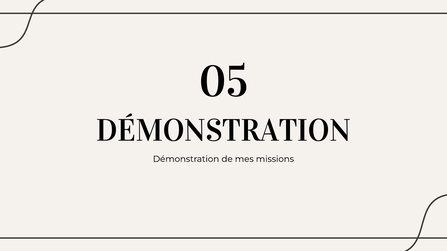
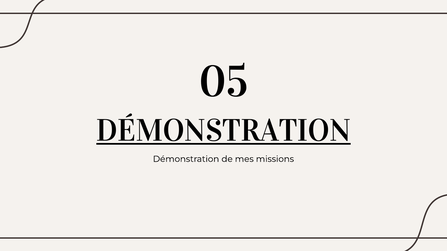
DÉMONSTRATION underline: none -> present (224, 131)
